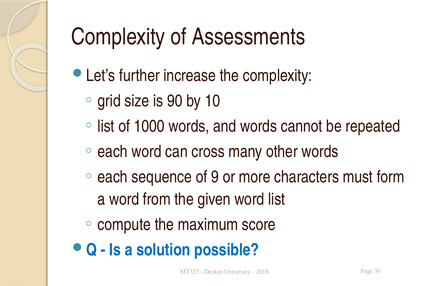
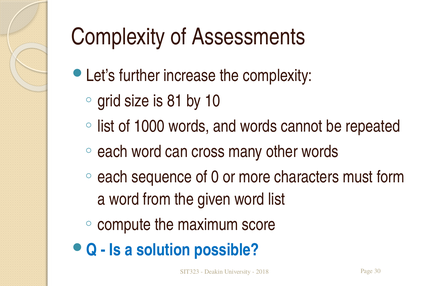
90: 90 -> 81 (175, 101)
9: 9 -> 0 (215, 177)
